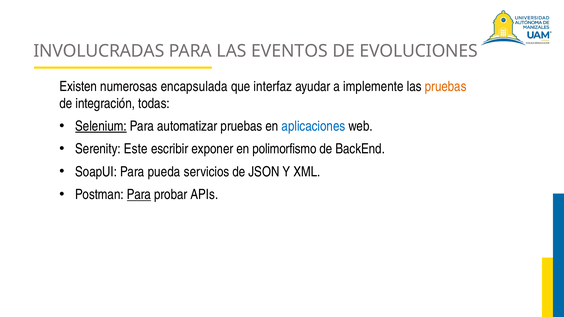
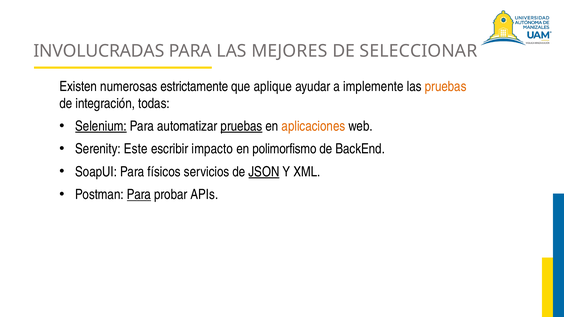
EVENTOS: EVENTOS -> MEJORES (289, 51)
EVOLUCIONES: EVOLUCIONES -> SELECCIONAR (419, 51)
encapsulada: encapsulada -> estrictamente (194, 87)
interfaz: interfaz -> aplique (273, 87)
pruebas underline: none -> present (241, 126)
aplicaciones colour: blue -> orange (313, 126)
exponer: exponer -> impacto (212, 149)
pueda: pueda -> físicos (164, 172)
JSON underline: none -> present (264, 172)
